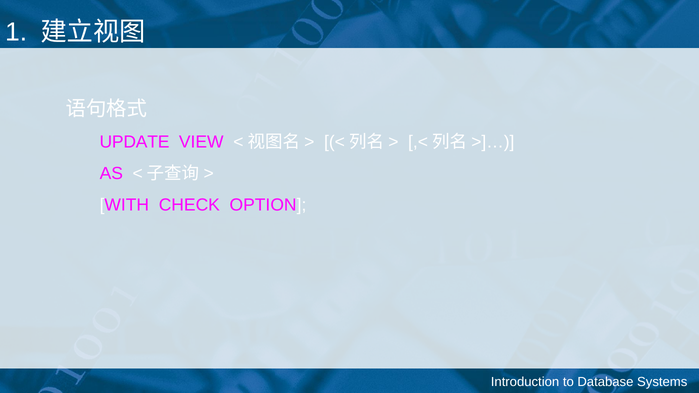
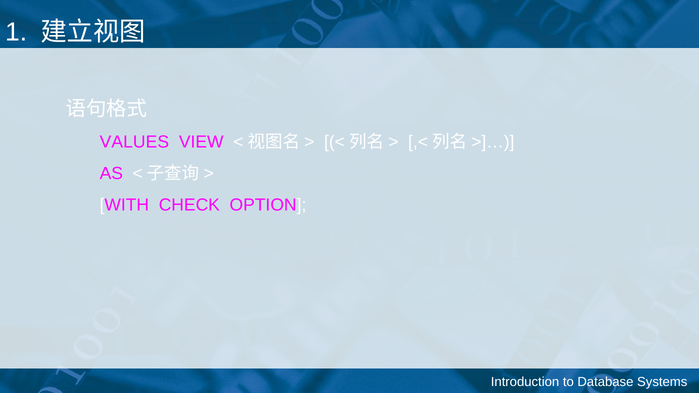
UPDATE: UPDATE -> VALUES (134, 142)
